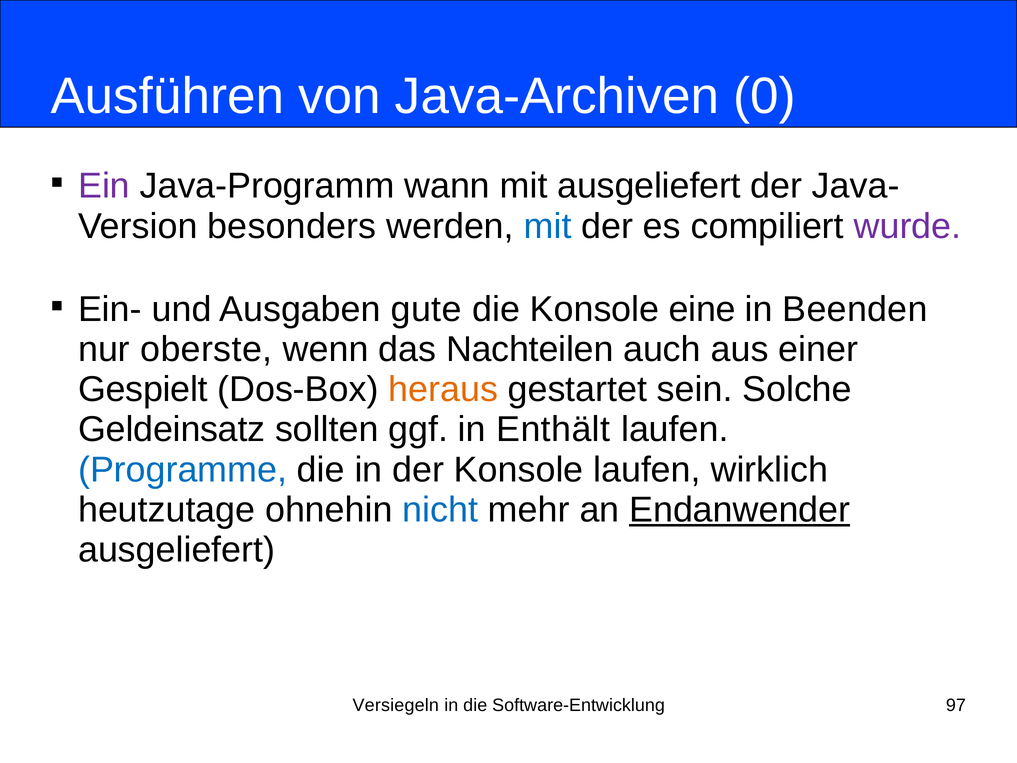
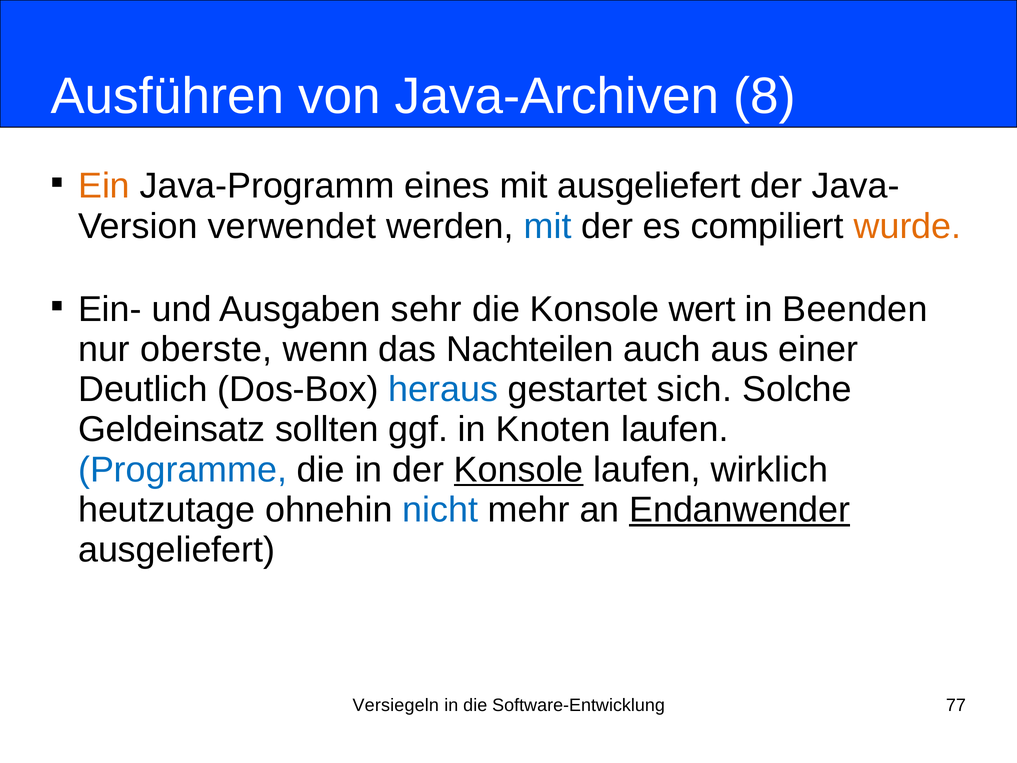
0: 0 -> 8 (765, 96)
Ein colour: purple -> orange (104, 186)
wann: wann -> eines (447, 186)
besonders: besonders -> verwendet (292, 226)
wurde colour: purple -> orange (907, 226)
gute: gute -> sehr (426, 309)
eine: eine -> wert (702, 309)
Gespielt: Gespielt -> Deutlich (143, 389)
heraus colour: orange -> blue (443, 389)
sein: sein -> sich (694, 389)
Enthält: Enthält -> Knoten (553, 429)
Konsole underline: none -> present (519, 469)
97: 97 -> 77 (956, 705)
